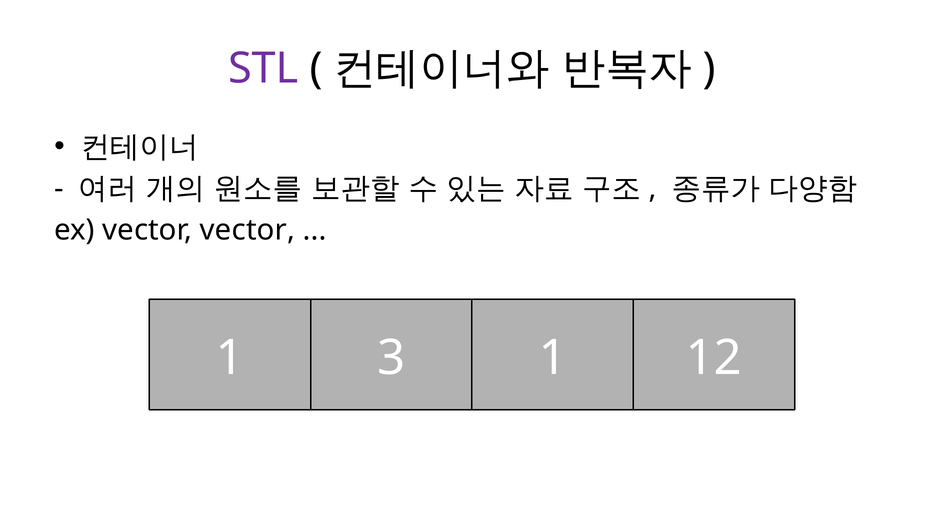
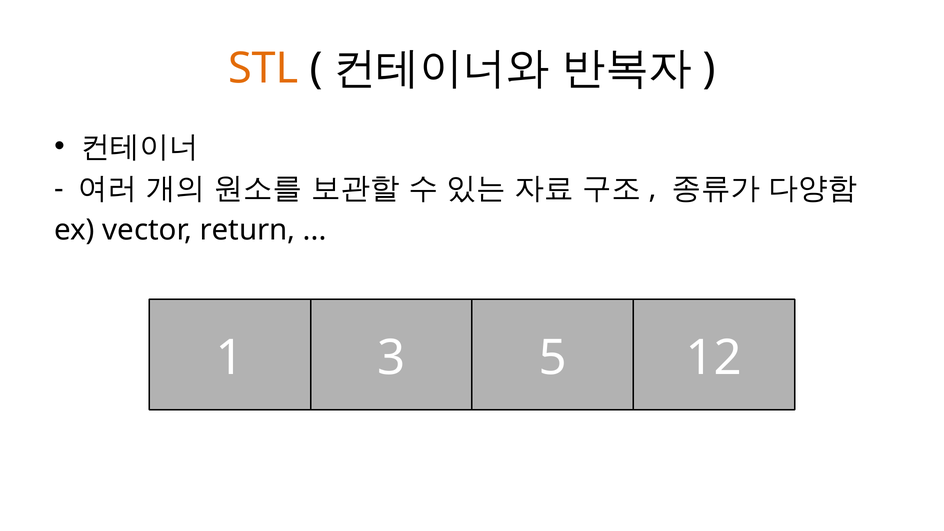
STL colour: purple -> orange (263, 69)
vector vector: vector -> return (248, 230)
3 1: 1 -> 5 (553, 358)
